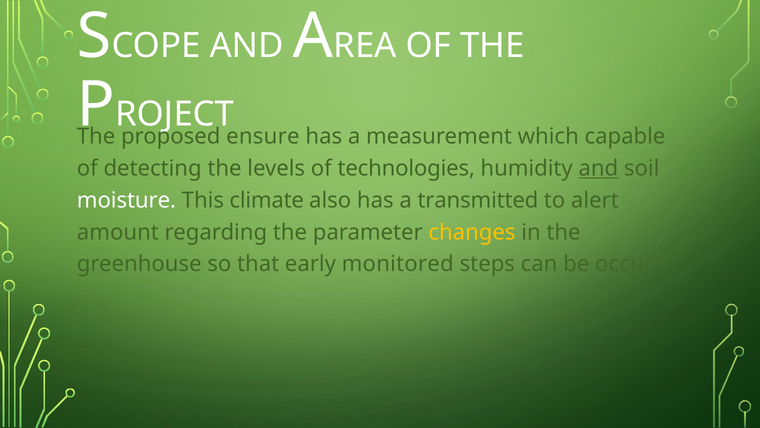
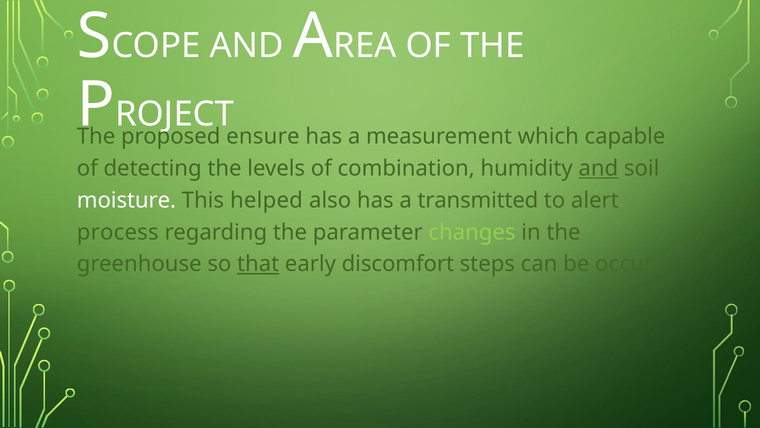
technologies: technologies -> combination (406, 168)
climate: climate -> helped (266, 200)
amount: amount -> process (118, 232)
changes colour: yellow -> light green (472, 232)
that underline: none -> present (258, 264)
monitored: monitored -> discomfort (398, 264)
